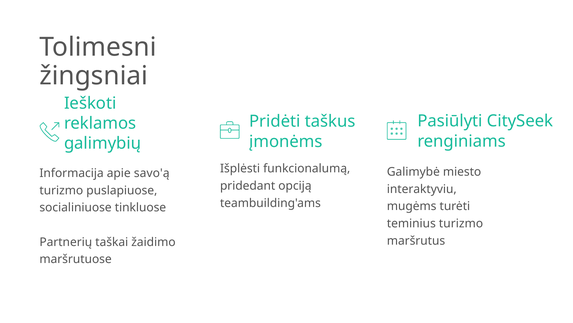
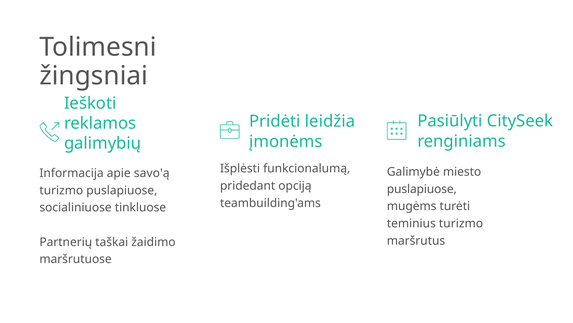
taškus: taškus -> leidžia (330, 121)
interaktyviu: interaktyviu -> puslapiuose (422, 189)
